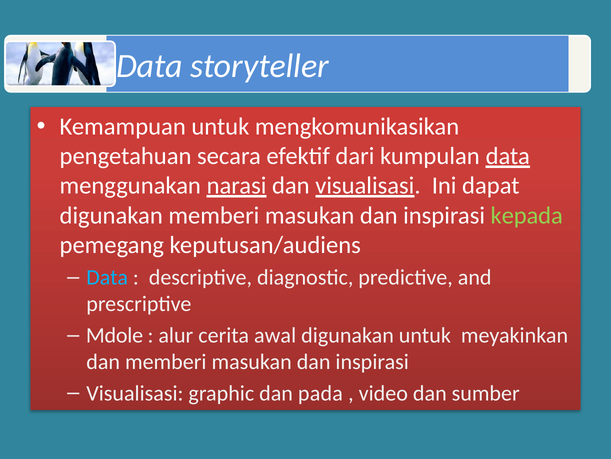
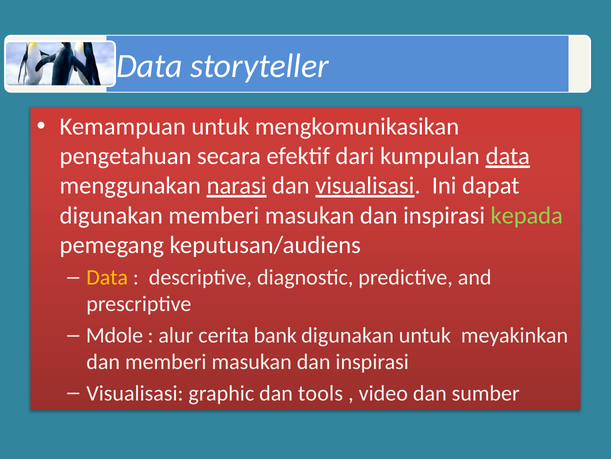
Data colour: light blue -> yellow (107, 277)
awal: awal -> bank (275, 335)
pada: pada -> tools (320, 393)
